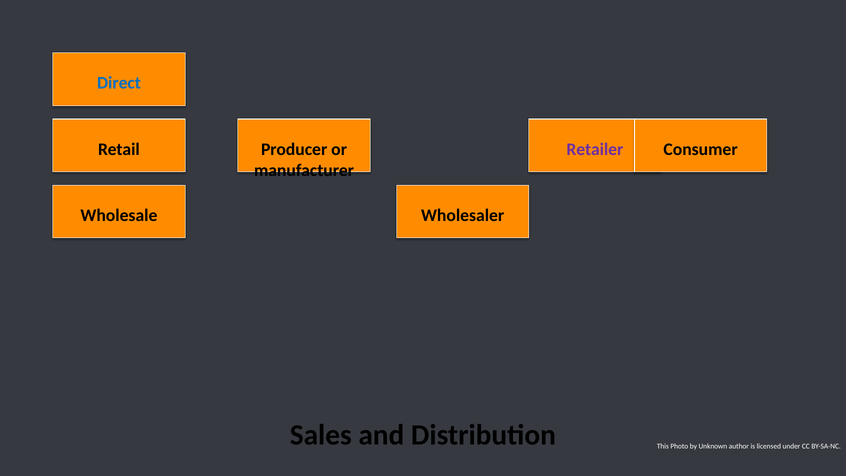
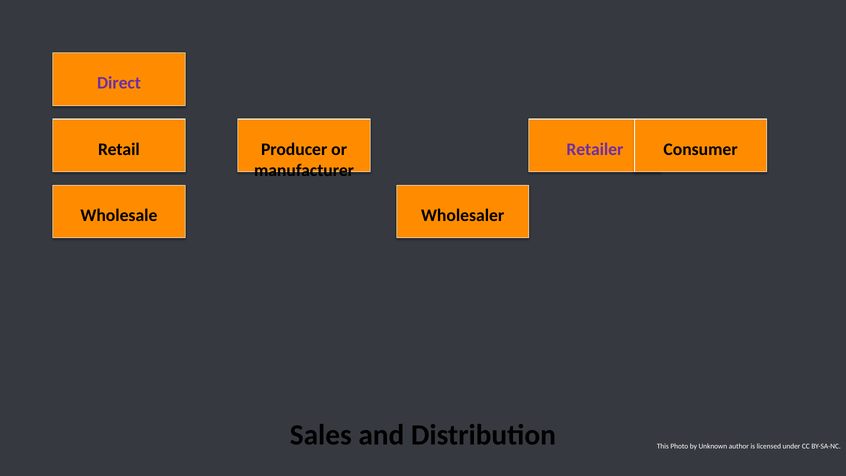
Direct colour: blue -> purple (119, 83)
